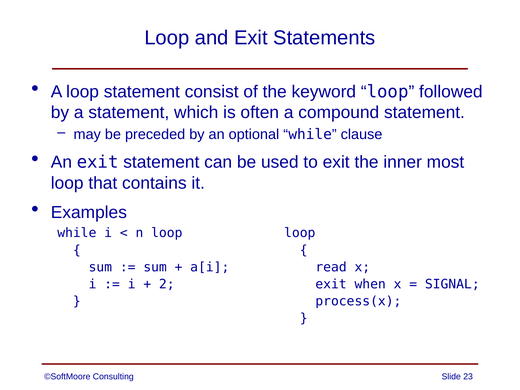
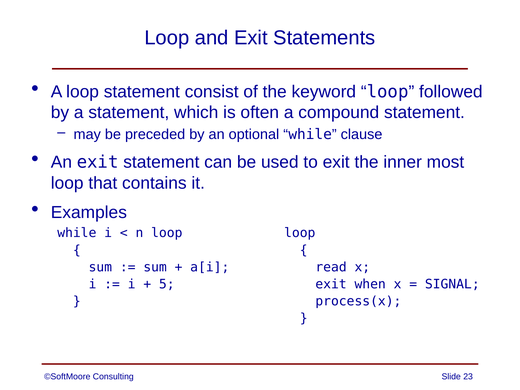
2: 2 -> 5 (167, 284)
